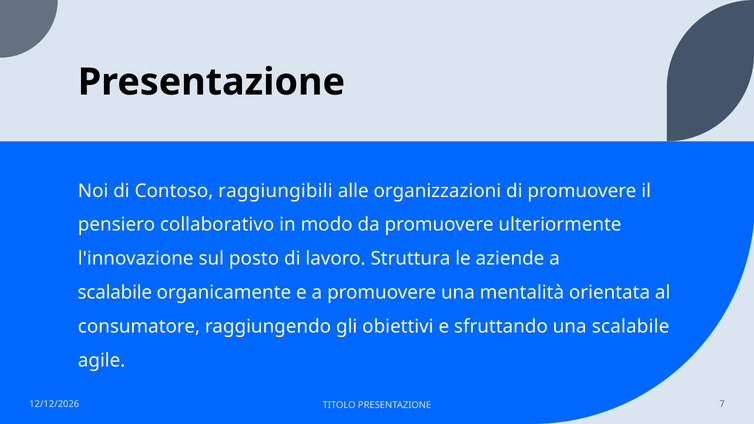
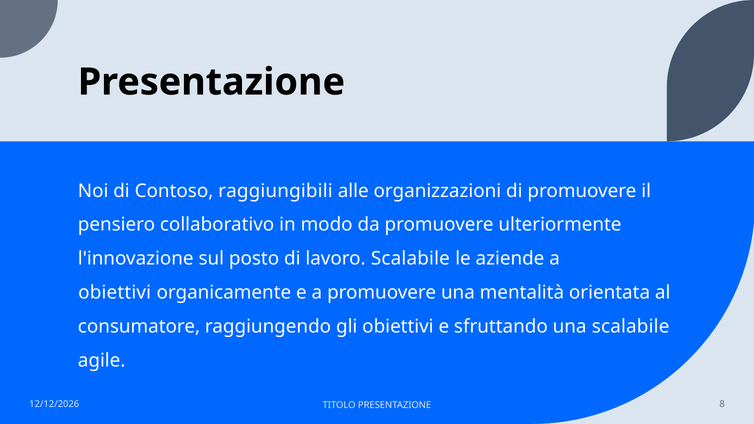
lavoro Struttura: Struttura -> Scalabile (410, 259)
scalabile: scalabile -> obiettivi (115, 293)
7: 7 -> 8 (722, 404)
